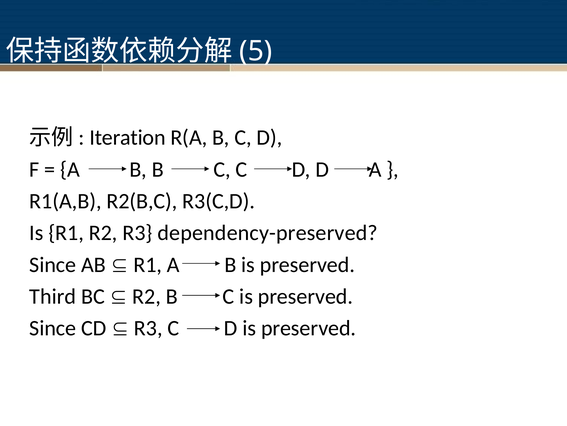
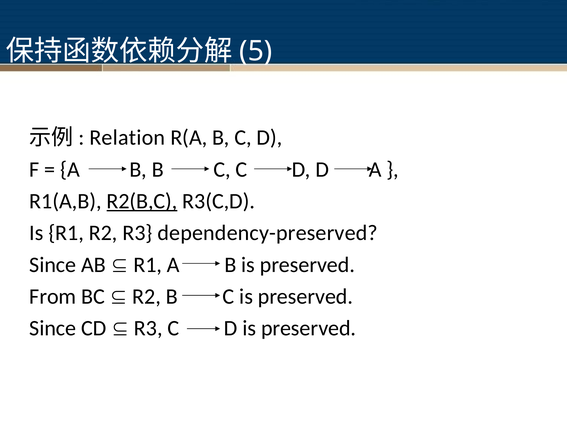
Iteration: Iteration -> Relation (127, 137)
R2(B,C underline: none -> present (142, 201)
Third: Third -> From (53, 296)
